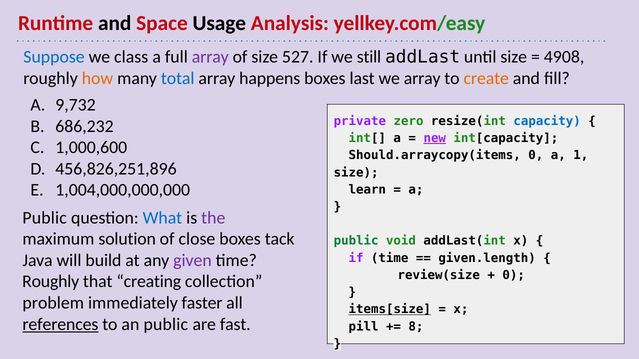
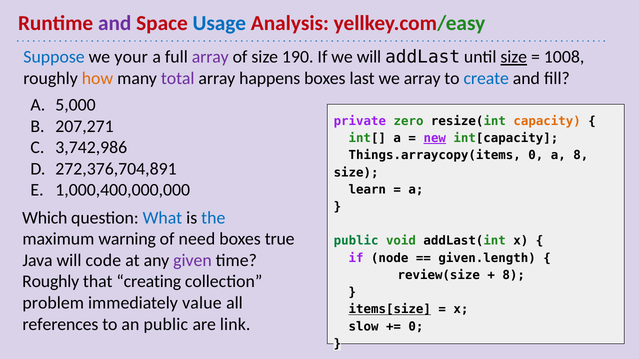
and colour: black -> purple (115, 23)
Usage colour: black -> blue (219, 23)
class: class -> your (131, 57)
527: 527 -> 190 (298, 57)
we still: still -> will (369, 57)
size underline: none -> present (514, 57)
4908: 4908 -> 1008 (564, 57)
total colour: blue -> purple (178, 78)
create colour: orange -> blue (486, 78)
9,732: 9,732 -> 5,000 (76, 105)
capacity colour: blue -> orange (547, 121)
686,232: 686,232 -> 207,271 (85, 126)
1,000,600: 1,000,600 -> 3,742,986 (91, 148)
Should.arraycopy(items: Should.arraycopy(items -> Things.arraycopy(items (435, 155)
a 1: 1 -> 8 (581, 155)
456,826,251,896: 456,826,251,896 -> 272,376,704,891 (116, 169)
1,004,000,000,000: 1,004,000,000,000 -> 1,000,400,000,000 (123, 190)
Public: Public -> Which (45, 218)
the colour: purple -> blue (213, 218)
solution: solution -> warning (127, 239)
close: close -> need (197, 239)
tack: tack -> true (280, 239)
if time: time -> node (390, 258)
build: build -> code (103, 261)
0: 0 -> 8 (514, 275)
faster: faster -> value (202, 303)
references underline: present -> none (60, 325)
fast: fast -> link (235, 325)
pill: pill -> slow (364, 327)
8: 8 -> 0 (416, 327)
